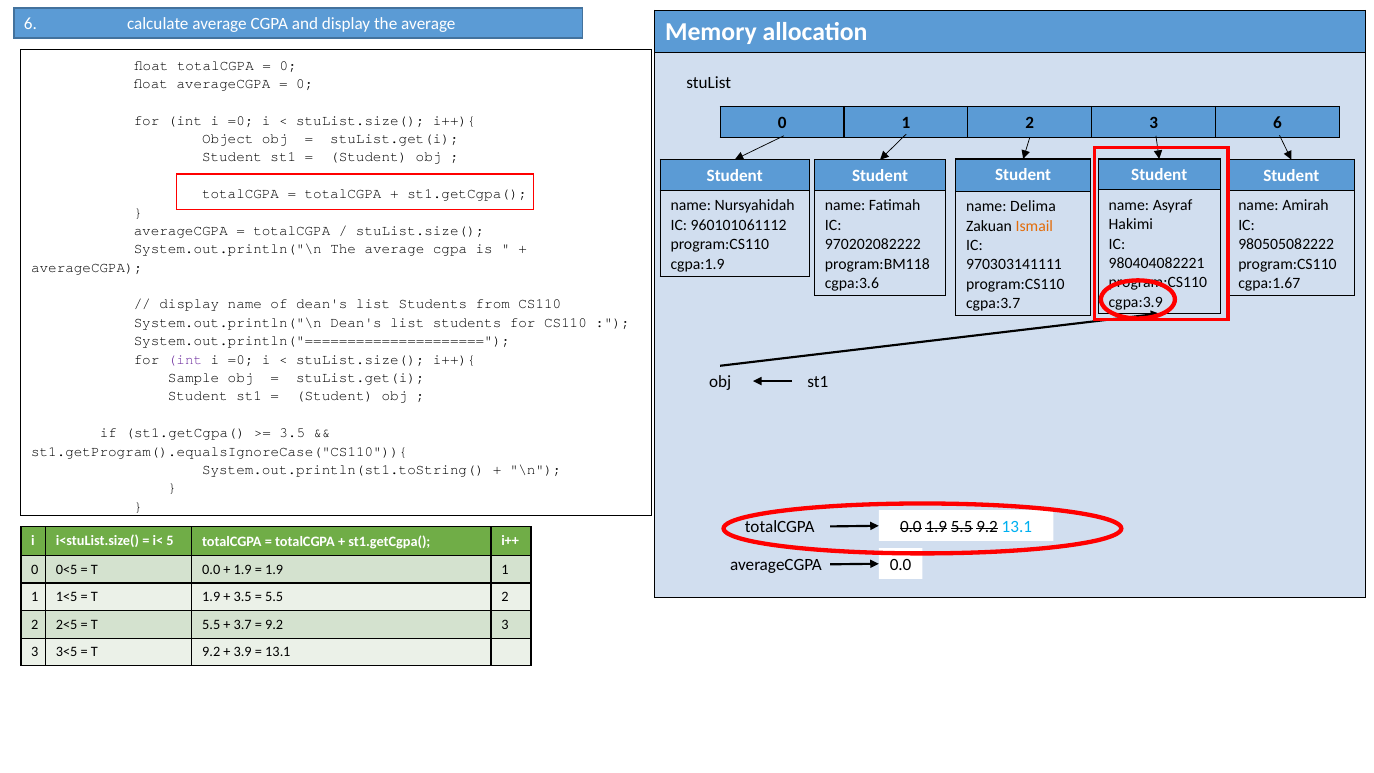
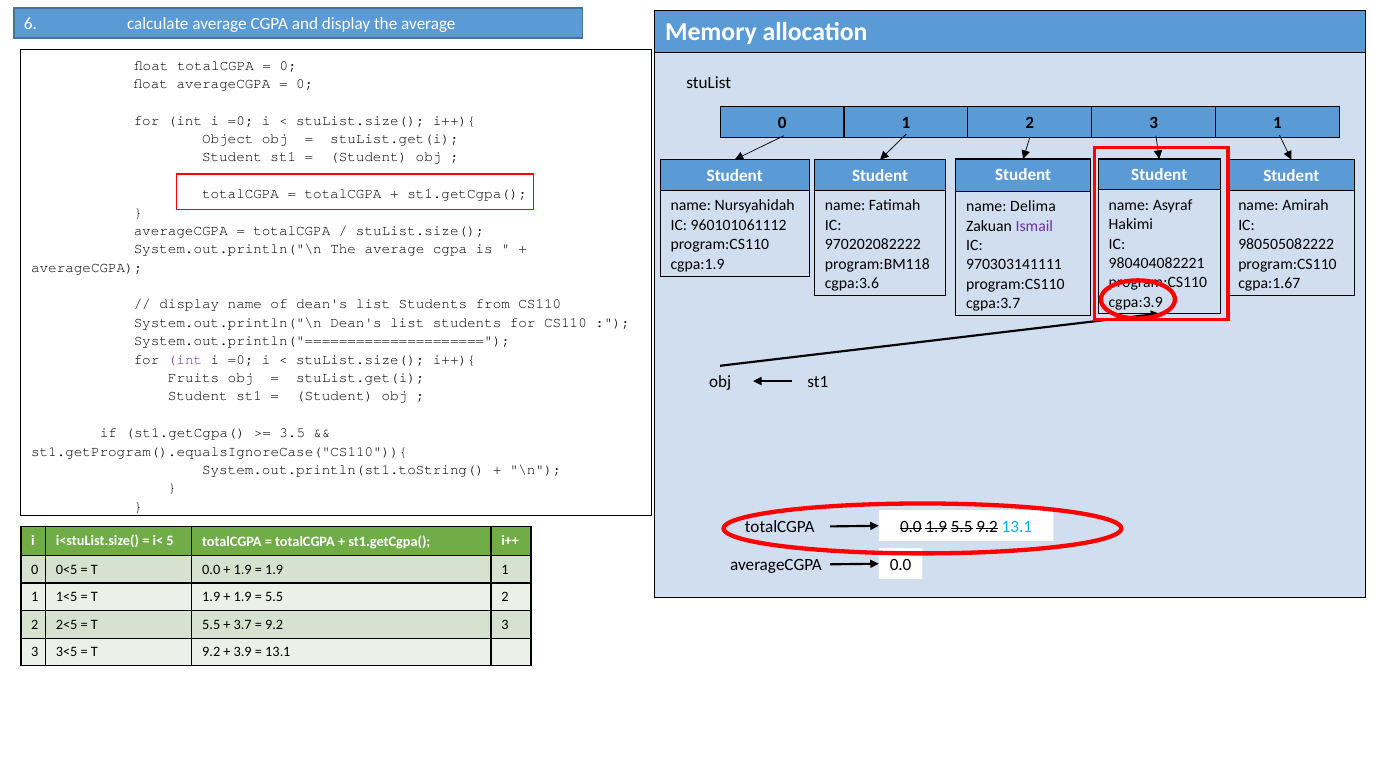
3 6: 6 -> 1 (1278, 122)
Ismail colour: orange -> purple (1034, 226)
Sample: Sample -> Fruits (194, 378)
3.5: 3.5 -> 1.9 (243, 597)
